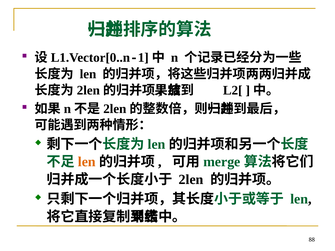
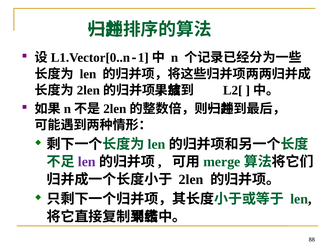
len colour: orange -> purple (87, 162)
